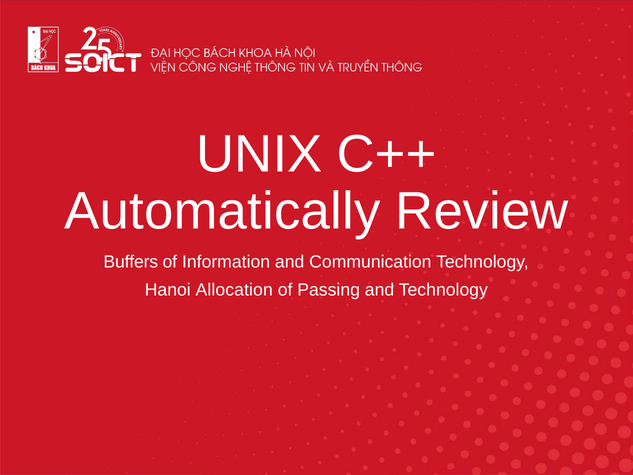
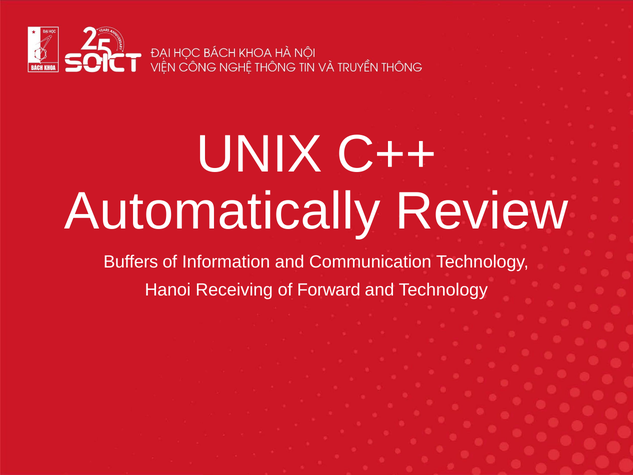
Allocation: Allocation -> Receiving (234, 290)
Passing: Passing -> Forward (329, 290)
